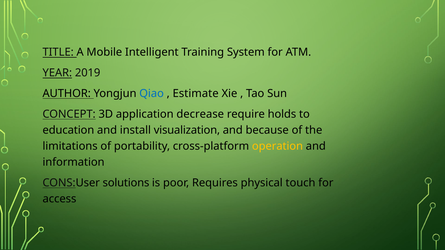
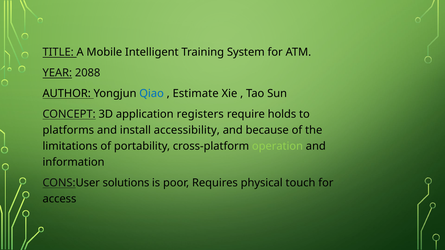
2019: 2019 -> 2088 (88, 73)
decrease: decrease -> registers (200, 114)
education: education -> platforms (68, 130)
visualization: visualization -> accessibility (187, 130)
operation colour: yellow -> light green (277, 146)
